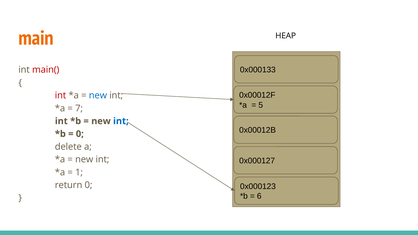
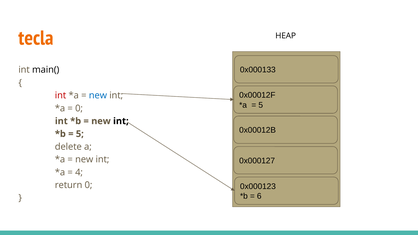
main: main -> tecla (36, 38)
main( colour: red -> black (46, 70)
7: 7 -> 0 (79, 108)
int colour: blue -> black (121, 121)
0: 0 -> 5 (80, 134)
1: 1 -> 4 (79, 172)
